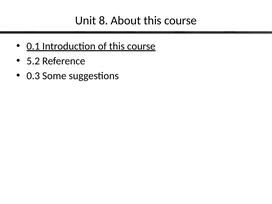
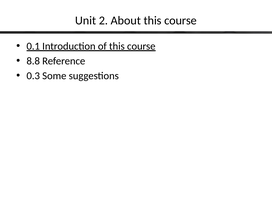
8: 8 -> 2 (103, 21)
5.2: 5.2 -> 8.8 (33, 61)
